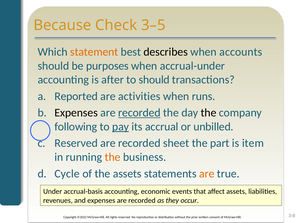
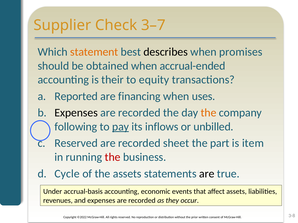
Because: Because -> Supplier (62, 25)
3–5: 3–5 -> 3–7 (153, 25)
accounts: accounts -> promises (241, 52)
purposes: purposes -> obtained (107, 66)
accrual-under: accrual-under -> accrual-ended (193, 66)
after: after -> their (113, 80)
to should: should -> equity (154, 80)
activities: activities -> financing (139, 96)
runs: runs -> uses (204, 96)
recorded underline: present -> none (139, 113)
the colour: black -> orange (209, 113)
accrual: accrual -> inflows (162, 127)
the colour: orange -> red (113, 157)
are colour: orange -> black (207, 174)
